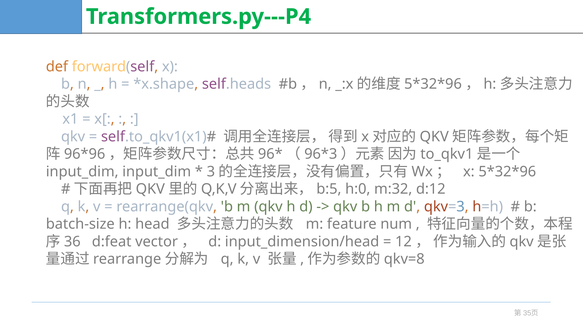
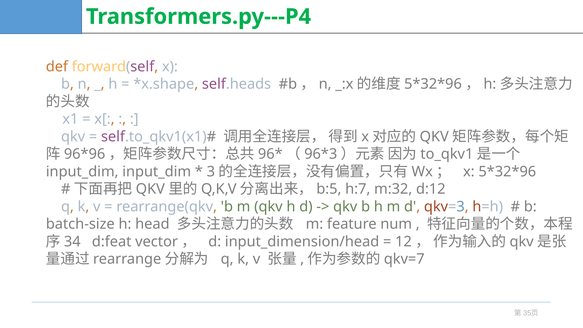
h:0: h:0 -> h:7 (358, 189)
36: 36 -> 34 (72, 241)
qkv=8: qkv=8 -> qkv=7 (404, 259)
